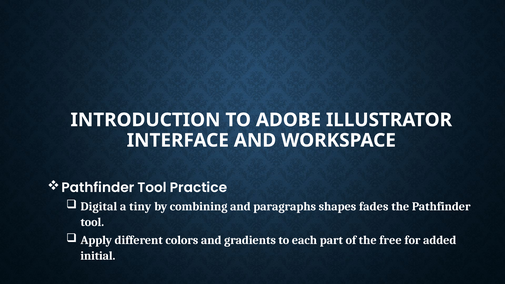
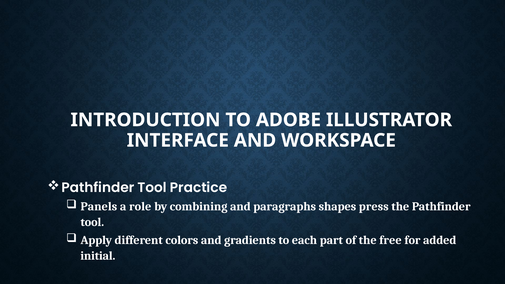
Digital: Digital -> Panels (99, 207)
tiny: tiny -> role (140, 207)
fades: fades -> press (374, 207)
